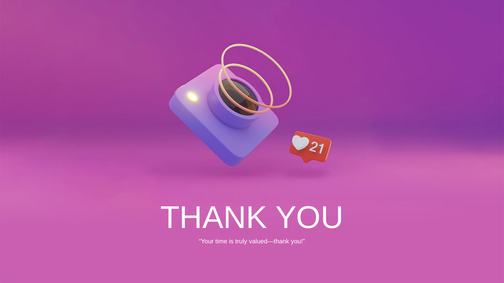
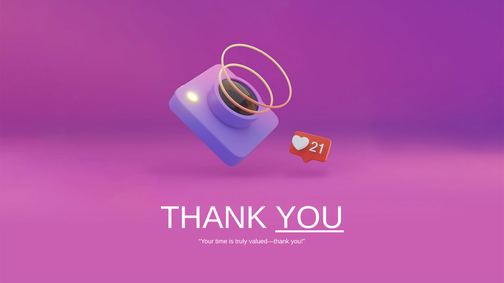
YOU underline: none -> present (309, 218)
